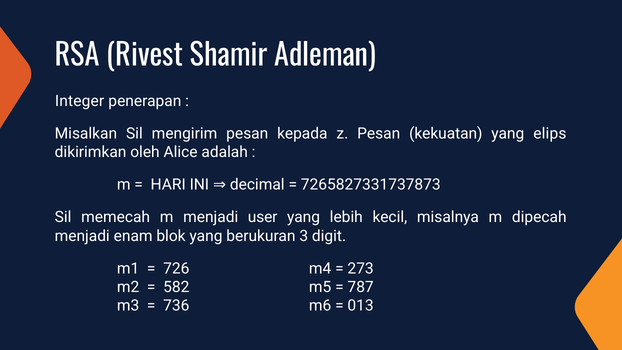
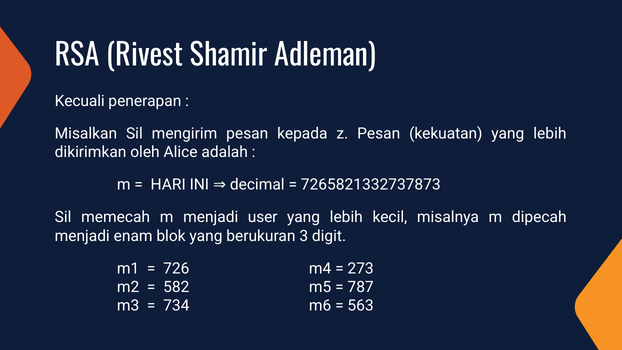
Integer: Integer -> Kecuali (80, 101)
elips: elips -> lebih (550, 134)
7265827331737873: 7265827331737873 -> 7265821332737873 (371, 185)
736: 736 -> 734 (176, 306)
013: 013 -> 563 (361, 306)
